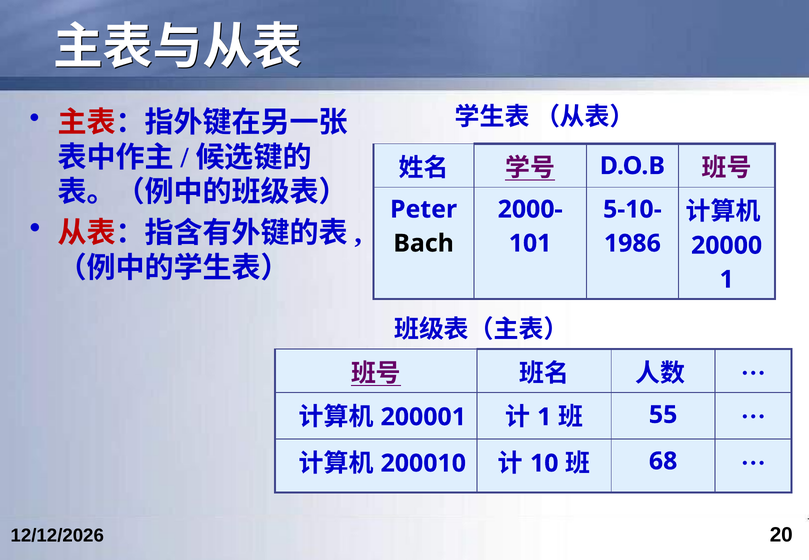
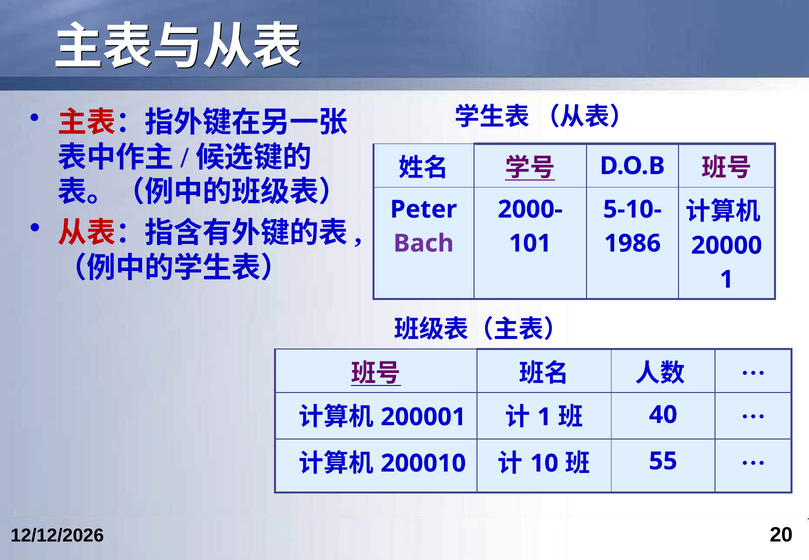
Bach colour: black -> purple (424, 243)
55: 55 -> 40 (663, 415)
68: 68 -> 55 (663, 461)
